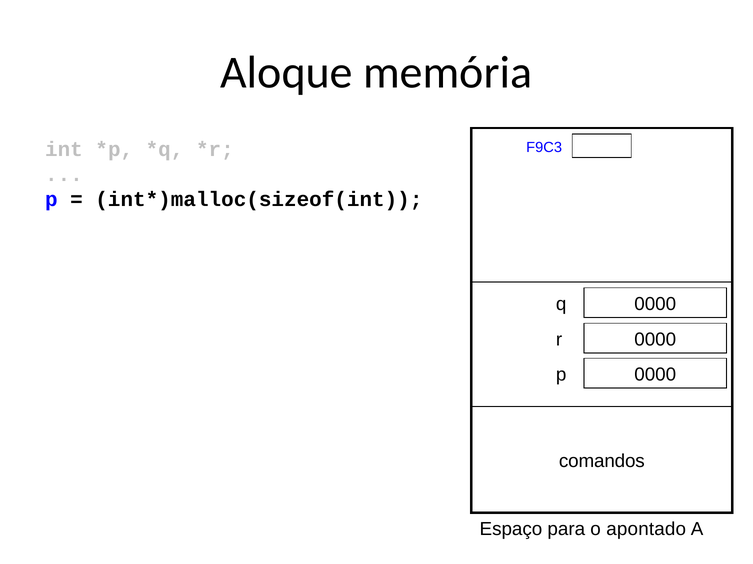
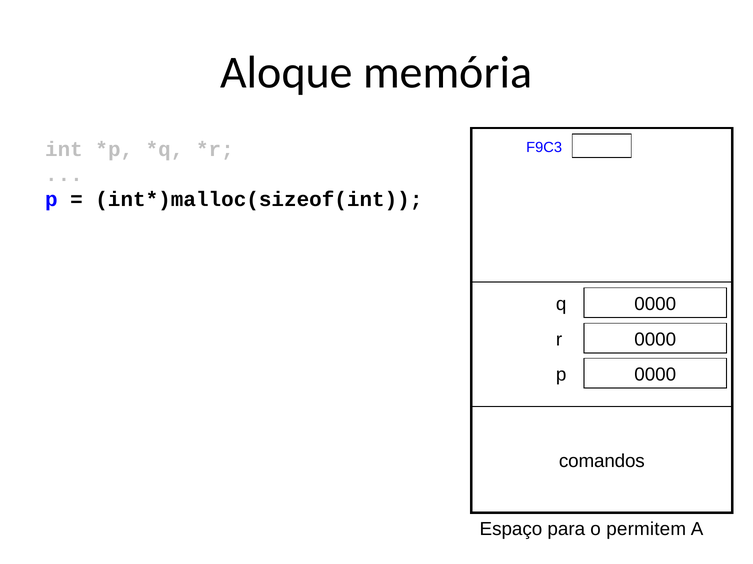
apontado: apontado -> permitem (646, 530)
